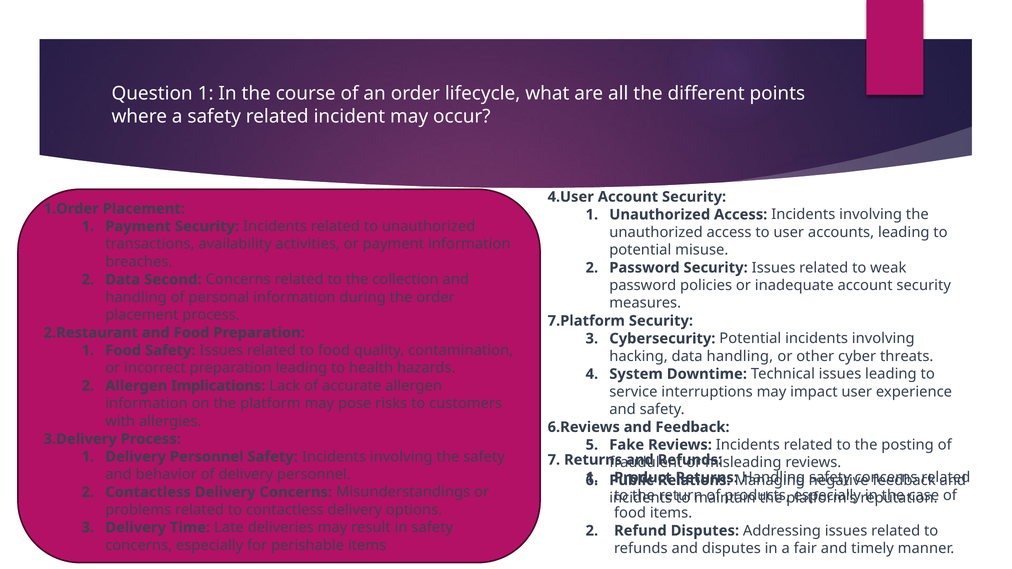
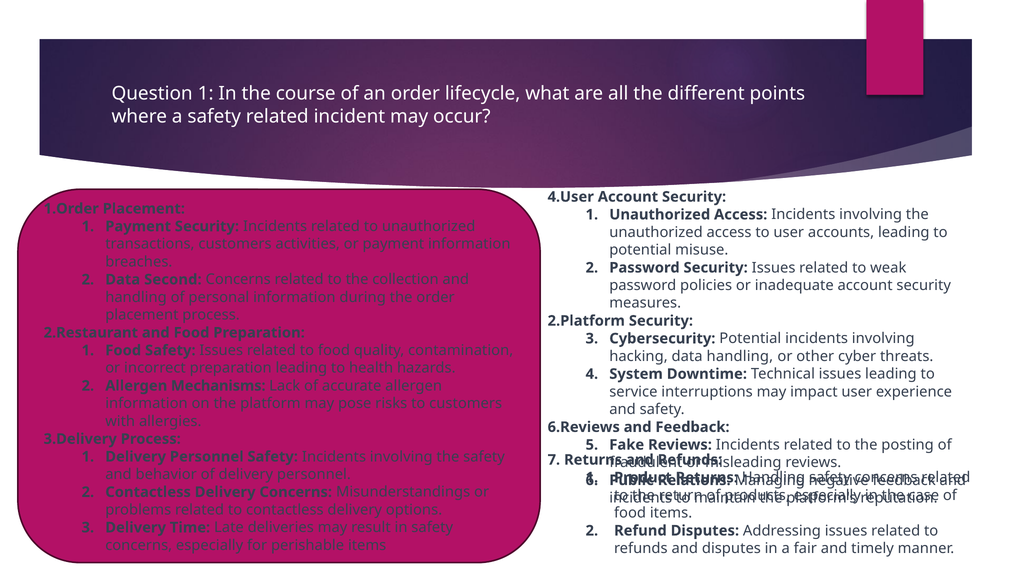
transactions availability: availability -> customers (235, 244)
7.Platform: 7.Platform -> 2.Platform (586, 321)
Implications: Implications -> Mechanisms (218, 386)
